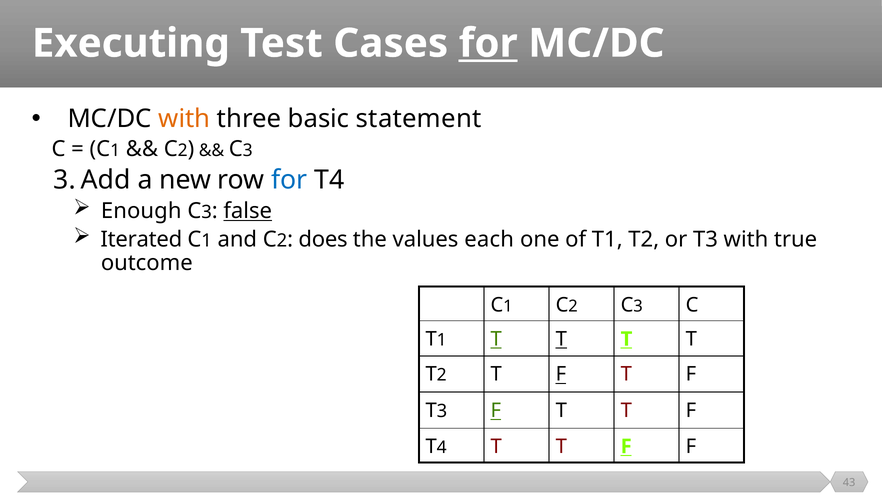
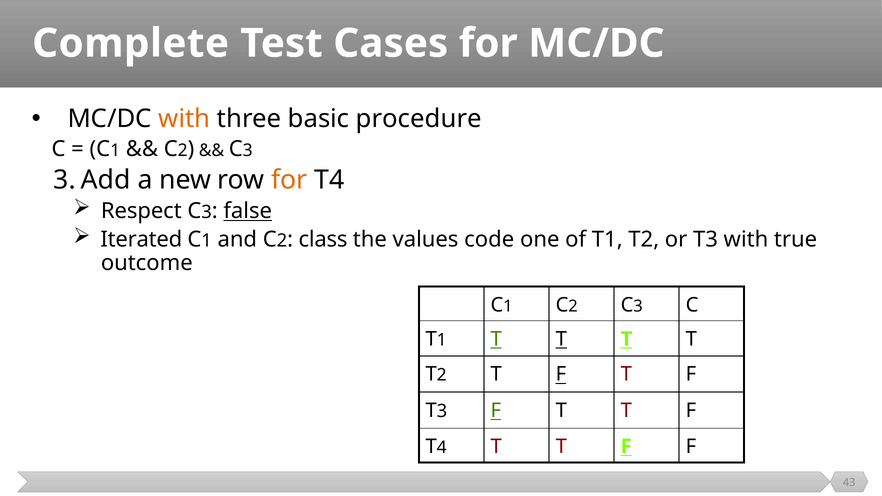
Executing: Executing -> Complete (131, 43)
for underline: present -> none (488, 43)
statement: statement -> procedure (419, 119)
for colour: blue -> orange (289, 180)
Enough: Enough -> Respect (141, 211)
does: does -> class (323, 239)
each: each -> code (489, 239)
